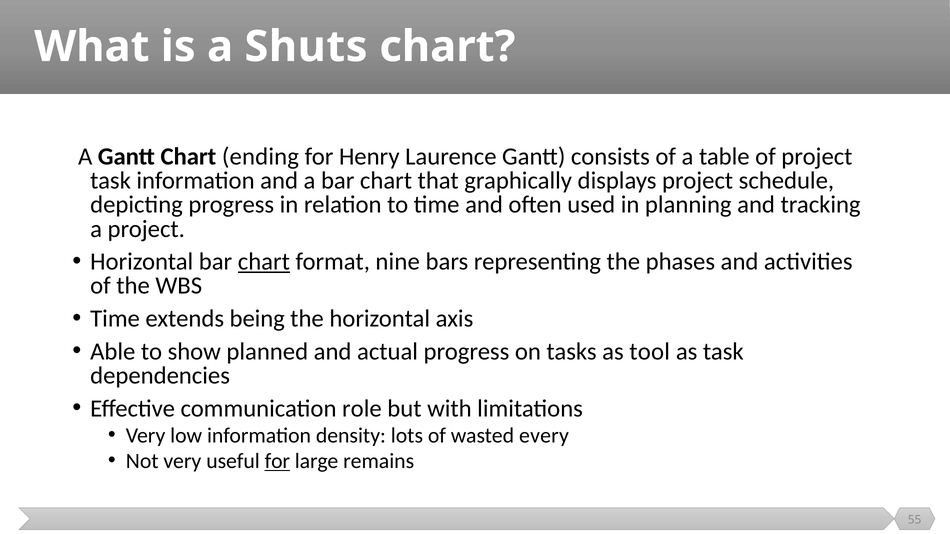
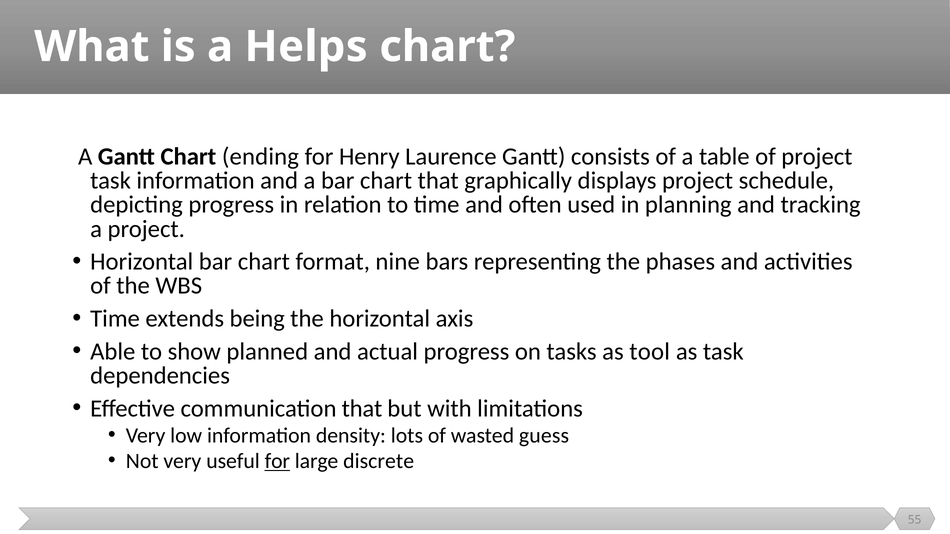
Shuts: Shuts -> Helps (306, 47)
chart underline: present -> none (264, 262)
communication role: role -> that (362, 409)
every: every -> guess (544, 436)
remains: remains -> discrete (379, 462)
